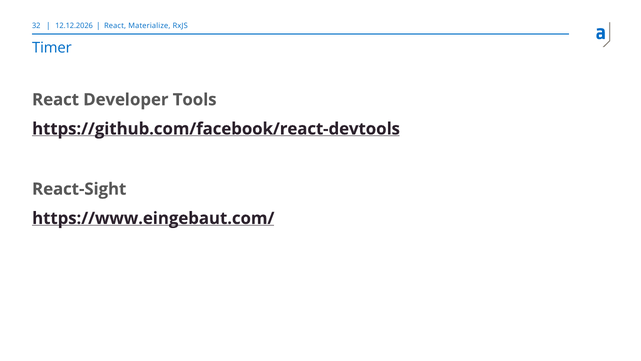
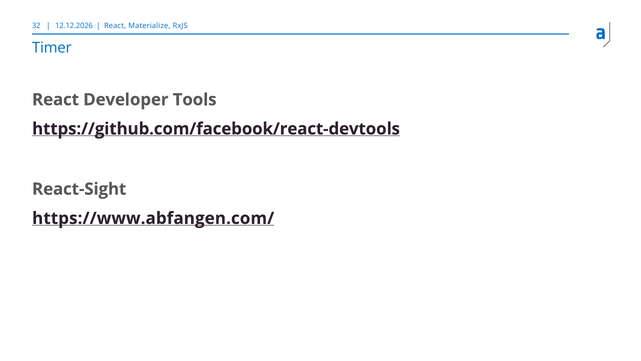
https://www.eingebaut.com/: https://www.eingebaut.com/ -> https://www.abfangen.com/ (153, 218)
